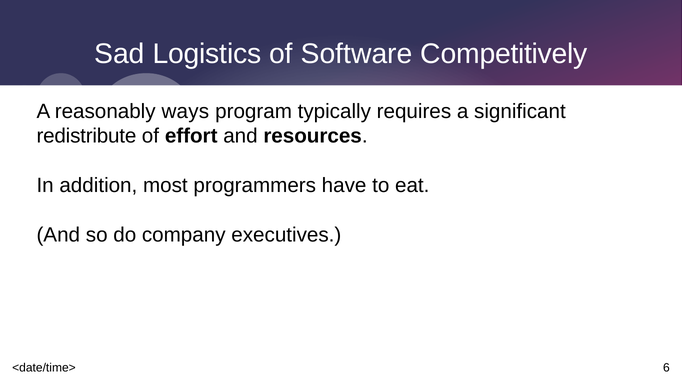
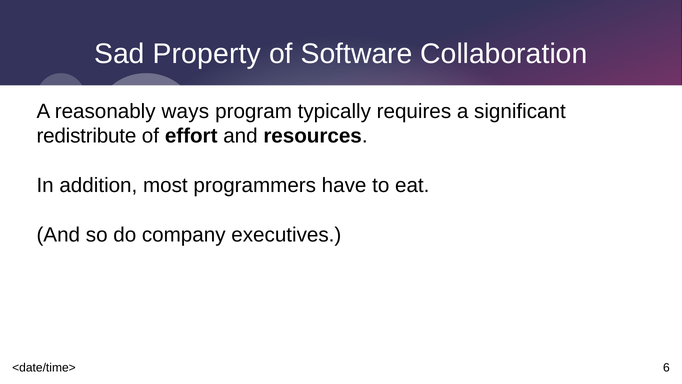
Logistics: Logistics -> Property (207, 54)
Competitively: Competitively -> Collaboration (504, 54)
